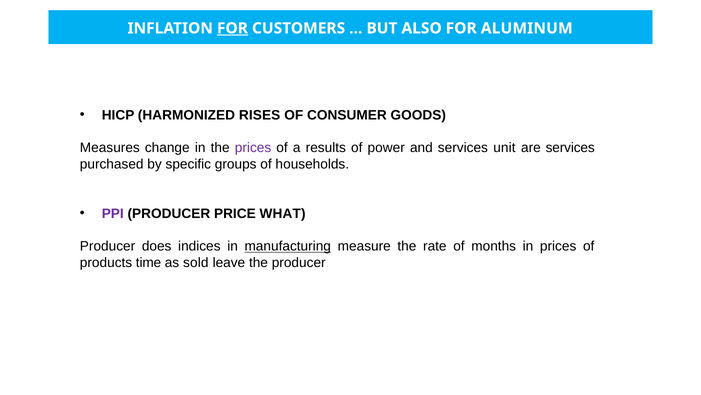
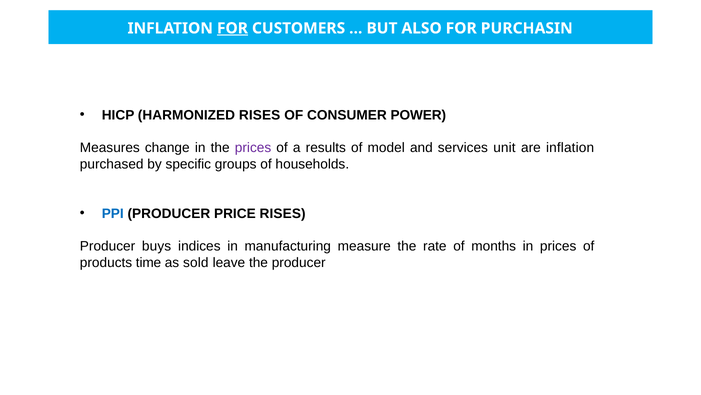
ALUMINUM: ALUMINUM -> PURCHASIN (527, 28)
GOODS: GOODS -> POWER (418, 115)
power: power -> model (386, 148)
are services: services -> inflation (570, 148)
PPI colour: purple -> blue (113, 213)
PRICE WHAT: WHAT -> RISES (283, 213)
does: does -> buys (157, 246)
manufacturing underline: present -> none (288, 246)
